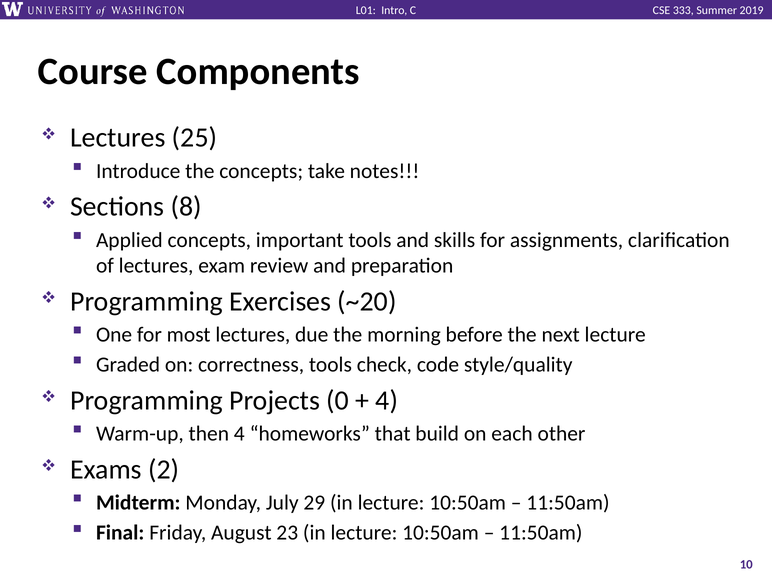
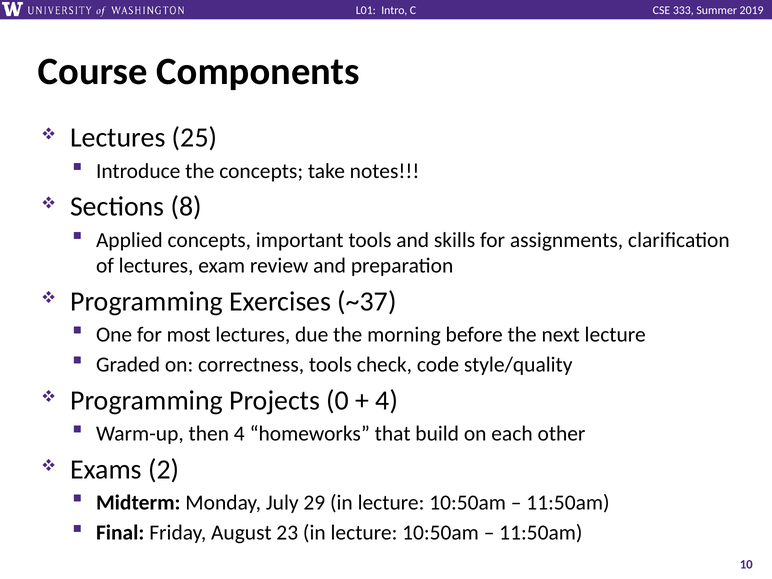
~20: ~20 -> ~37 (367, 301)
